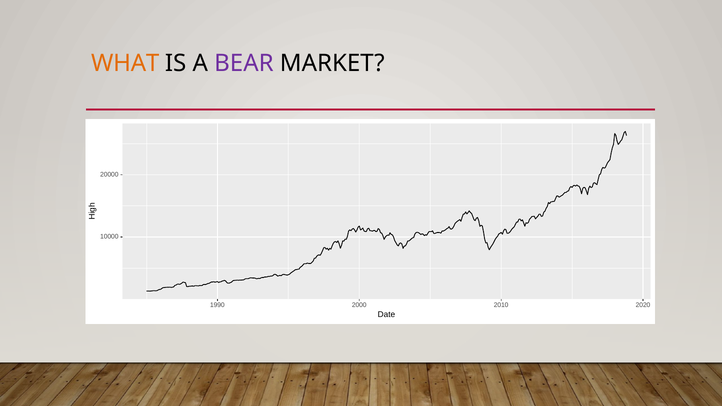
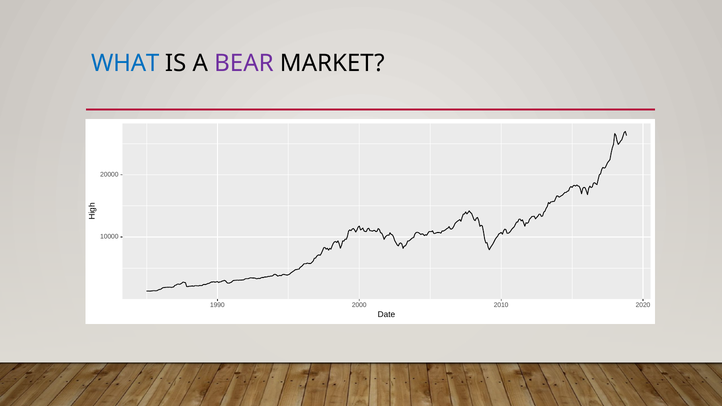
WHAT colour: orange -> blue (125, 63)
